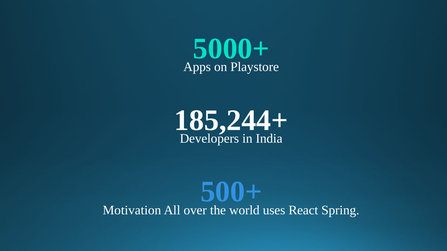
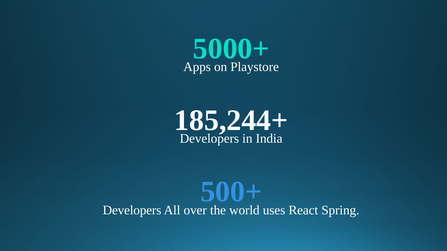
Motivation: Motivation -> Developers (132, 210)
